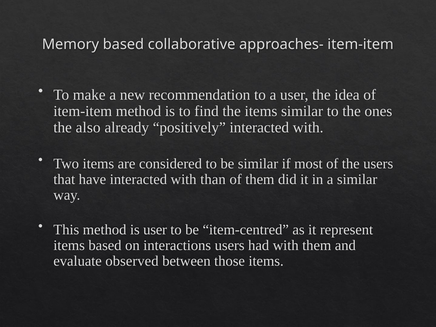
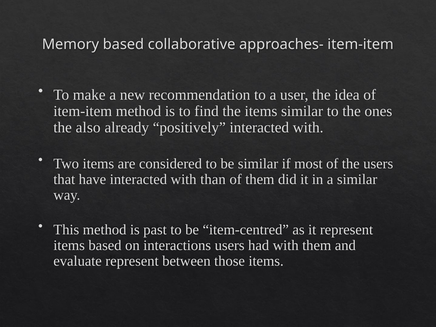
is user: user -> past (155, 230)
evaluate observed: observed -> represent (132, 261)
